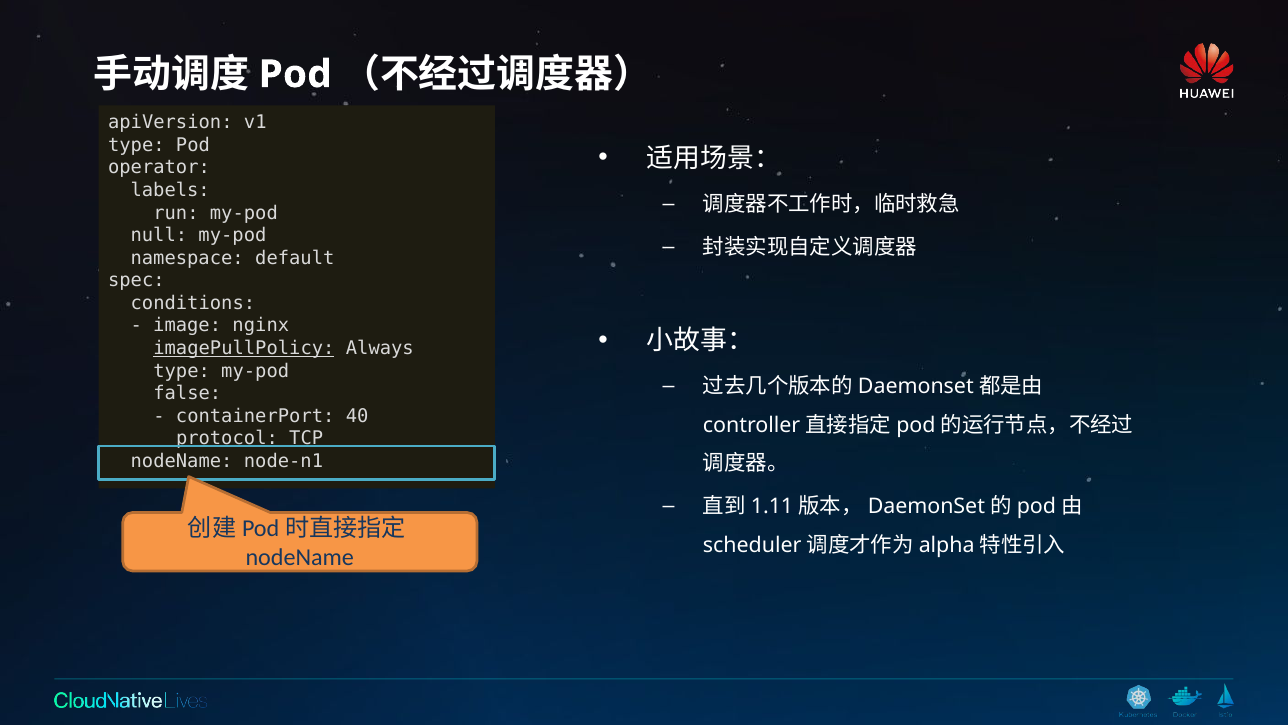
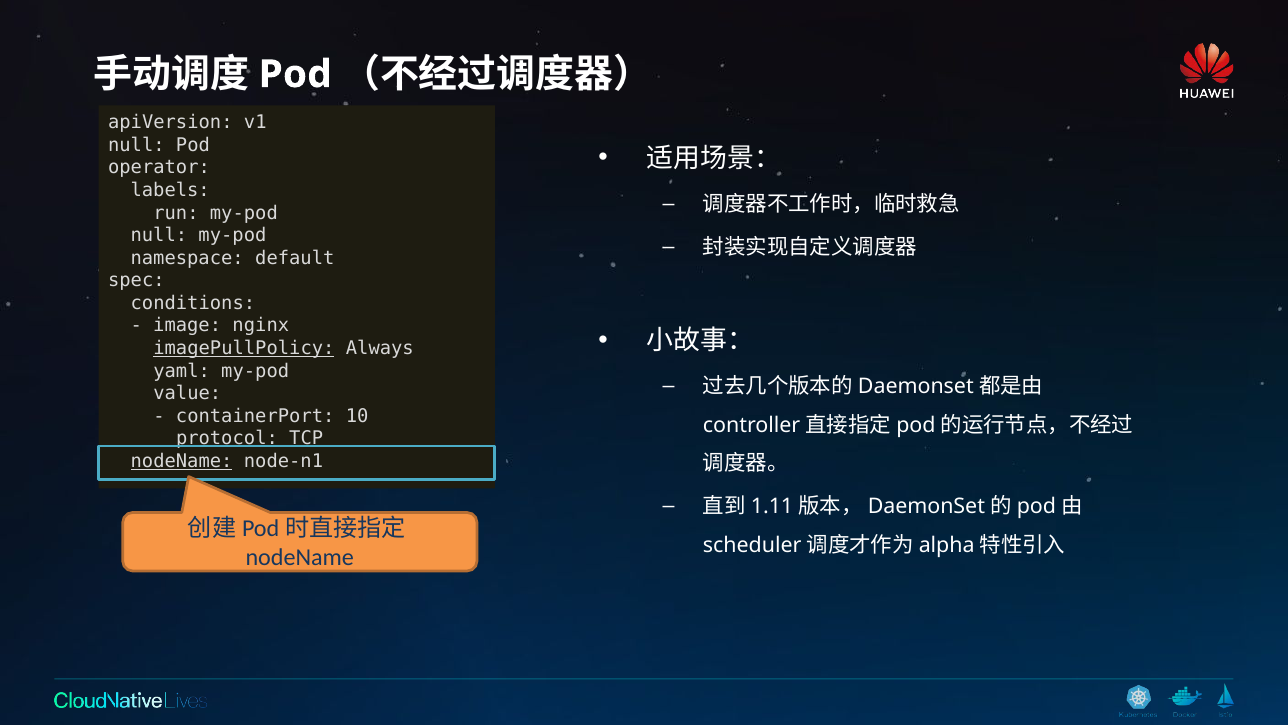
type: type -> null (136, 145)
type: type -> yaml (182, 371)
false: false -> value (187, 393)
40: 40 -> 10 (357, 416)
nodeName underline: none -> present (182, 461)
